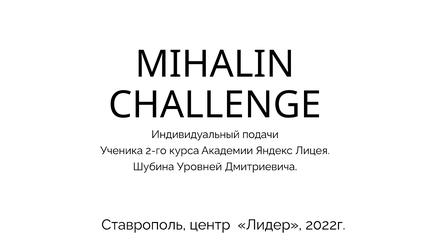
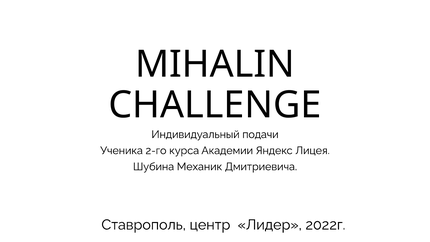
Уровней: Уровней -> Механик (200, 167)
